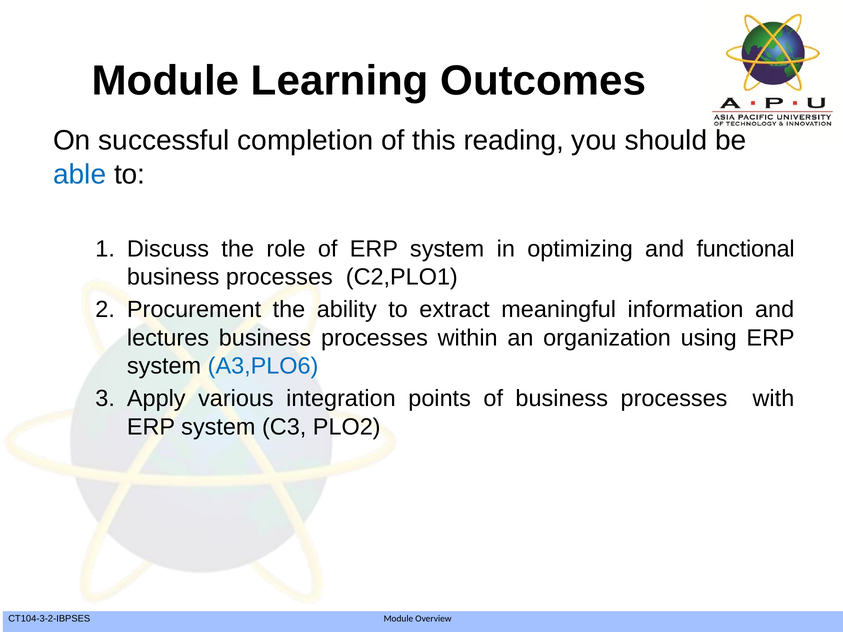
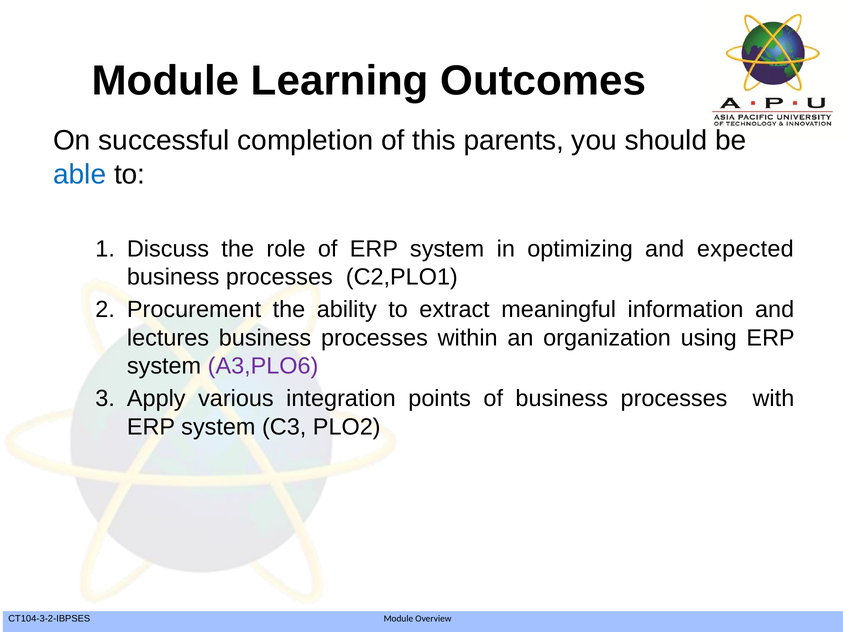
reading: reading -> parents (514, 141)
functional: functional -> expected (745, 249)
A3,PLO6 colour: blue -> purple (263, 366)
